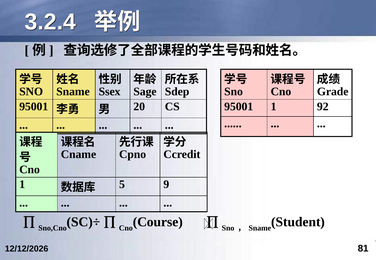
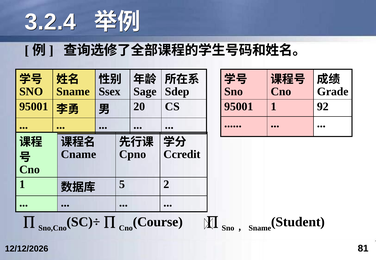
9: 9 -> 2 (166, 185)
